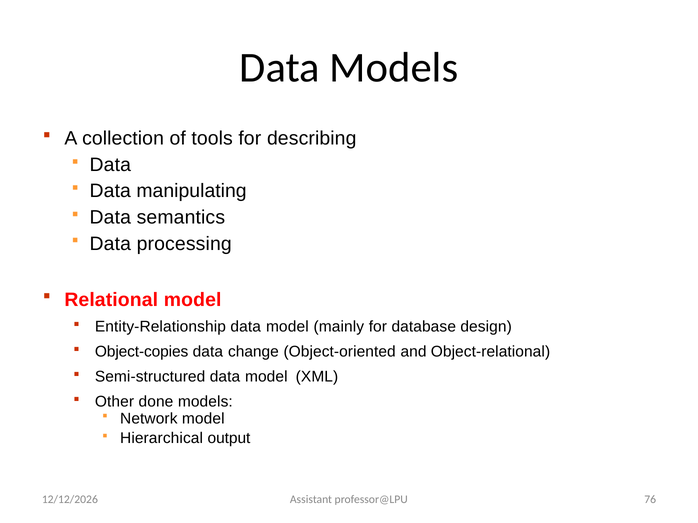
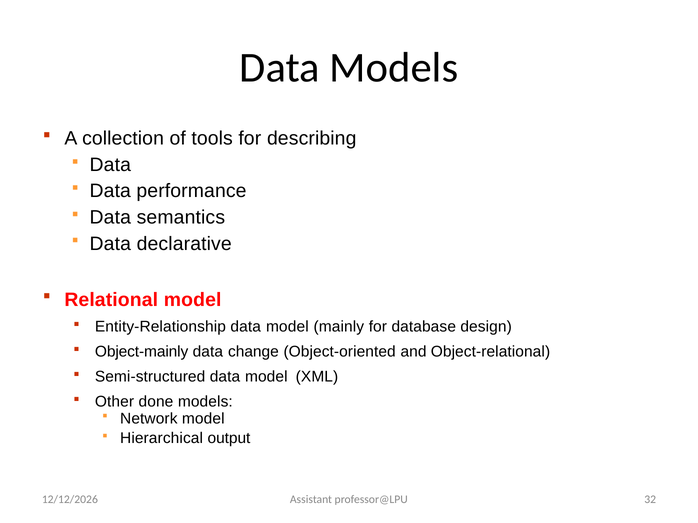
manipulating: manipulating -> performance (191, 191)
processing: processing -> declarative (184, 244)
Object-copies: Object-copies -> Object-mainly (142, 352)
76: 76 -> 32 (650, 500)
